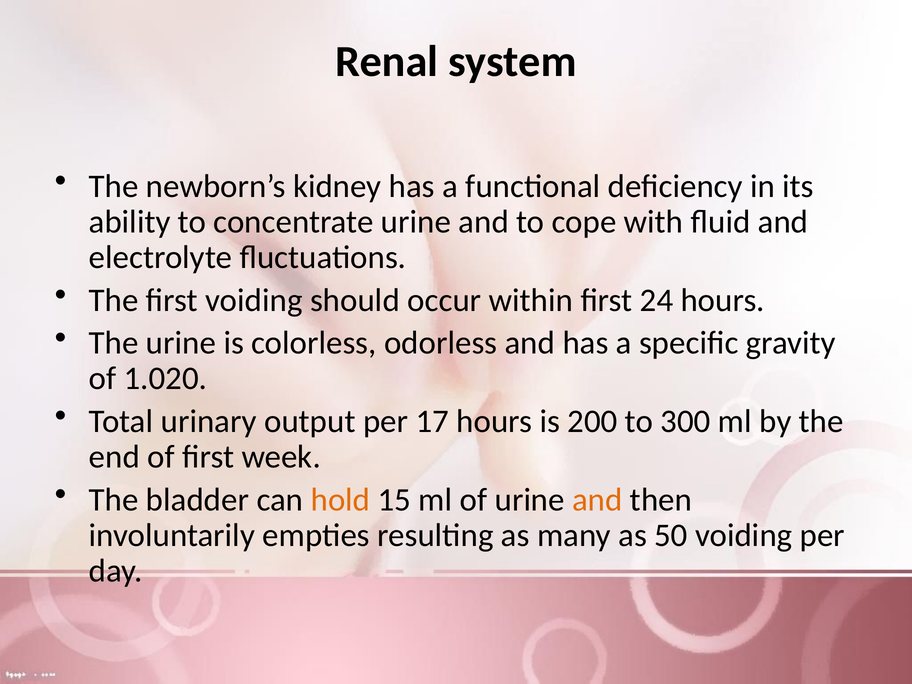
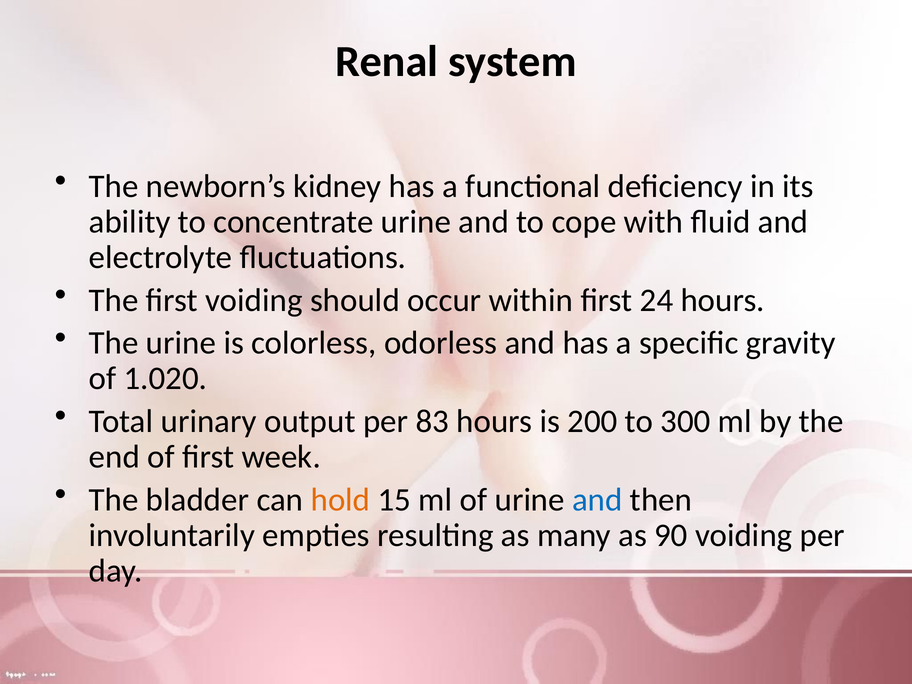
17: 17 -> 83 (432, 421)
and colour: orange -> blue (597, 500)
50: 50 -> 90 (671, 535)
